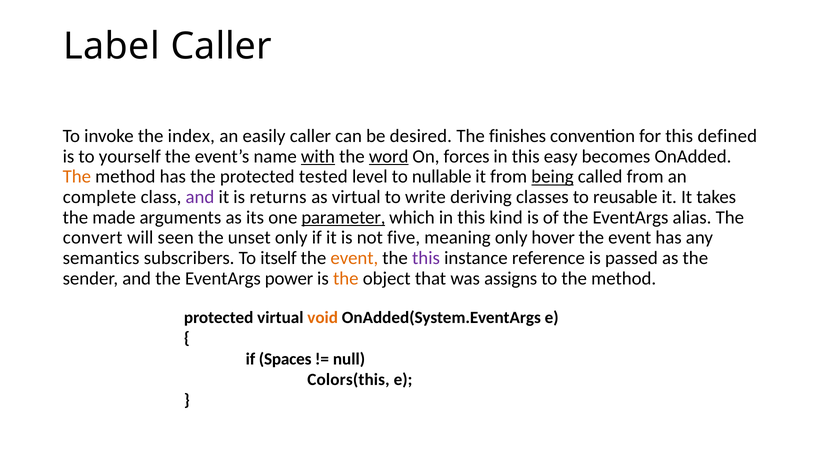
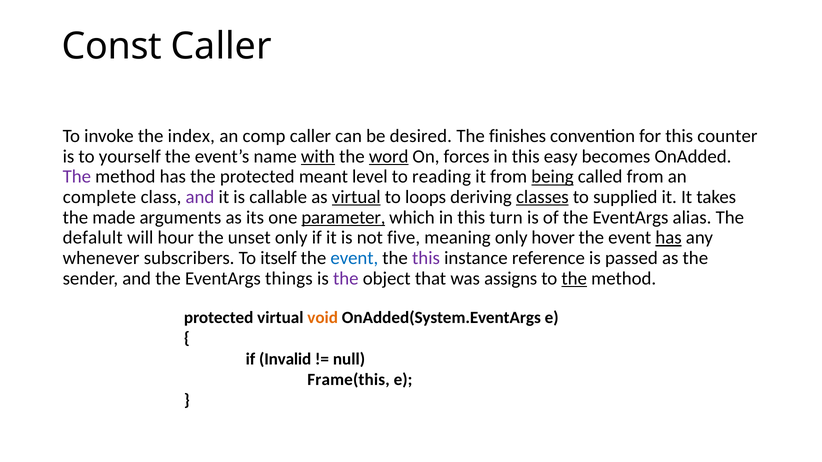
Label: Label -> Const (112, 46)
easily: easily -> comp (264, 136)
defined: defined -> counter (727, 136)
The colour: orange -> purple (77, 177)
tested: tested -> meant (323, 177)
nullable: nullable -> reading (442, 177)
returns: returns -> callable (278, 197)
virtual underline: none -> present (356, 197)
write: write -> loops (426, 197)
classes underline: none -> present (542, 197)
reusable: reusable -> supplied (625, 197)
kind: kind -> turn (506, 218)
convert: convert -> defalult (93, 238)
seen: seen -> hour (176, 238)
has underline: none -> present (669, 238)
semantics: semantics -> whenever (101, 258)
event colour: orange -> blue (354, 258)
power: power -> things (289, 279)
the colour: orange -> purple (346, 279)
the underline: none -> present (574, 279)
Spaces: Spaces -> Invalid (285, 359)
Colors(this: Colors(this -> Frame(this (348, 380)
